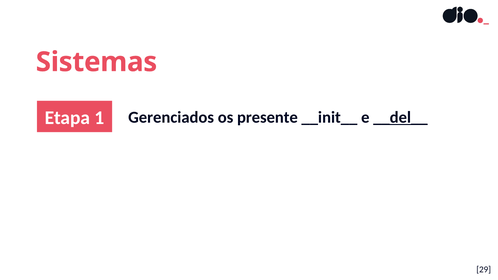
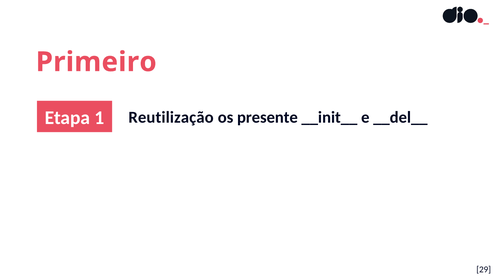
Sistemas: Sistemas -> Primeiro (96, 62)
Gerenciados: Gerenciados -> Reutilização (171, 118)
__del__ underline: present -> none (400, 118)
